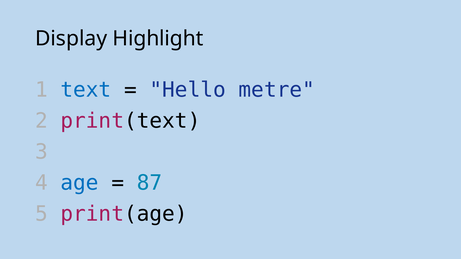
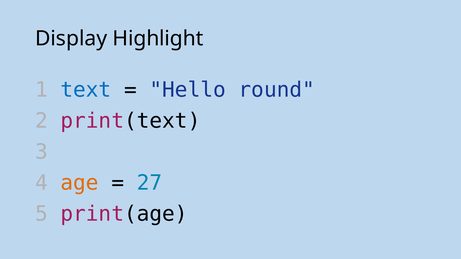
metre: metre -> round (277, 90)
age colour: blue -> orange (80, 183)
87: 87 -> 27 (150, 183)
